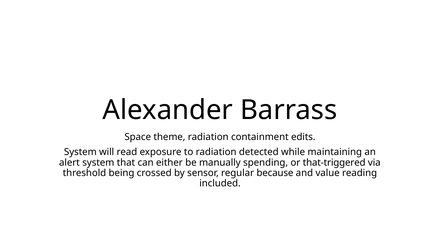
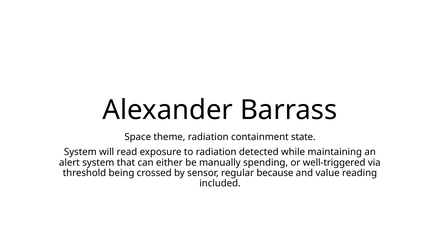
edits: edits -> state (303, 137)
that-triggered: that-triggered -> well-triggered (334, 162)
